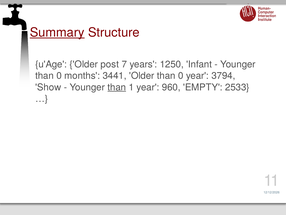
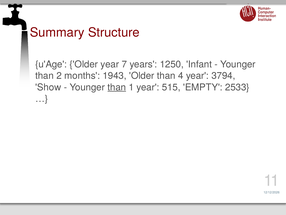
Summary underline: present -> none (57, 32)
Older post: post -> year (110, 64)
0: 0 -> 2 (59, 76)
3441: 3441 -> 1943 (115, 76)
Older than 0: 0 -> 4 (181, 76)
960: 960 -> 515 (171, 87)
